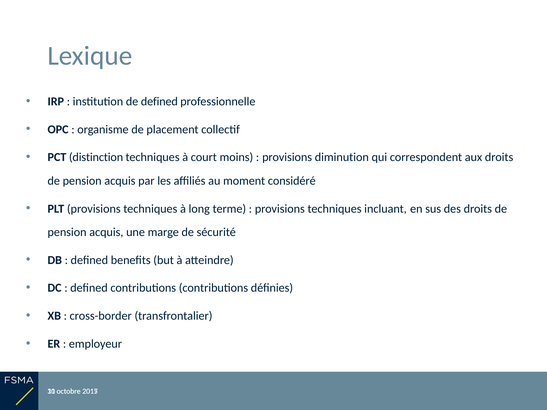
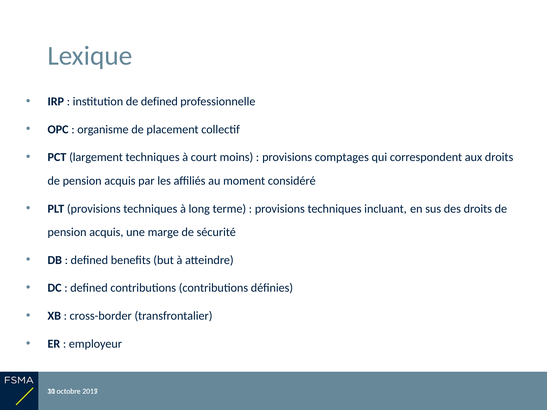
distinction: distinction -> largement (96, 157)
diminution: diminution -> comptages (342, 157)
